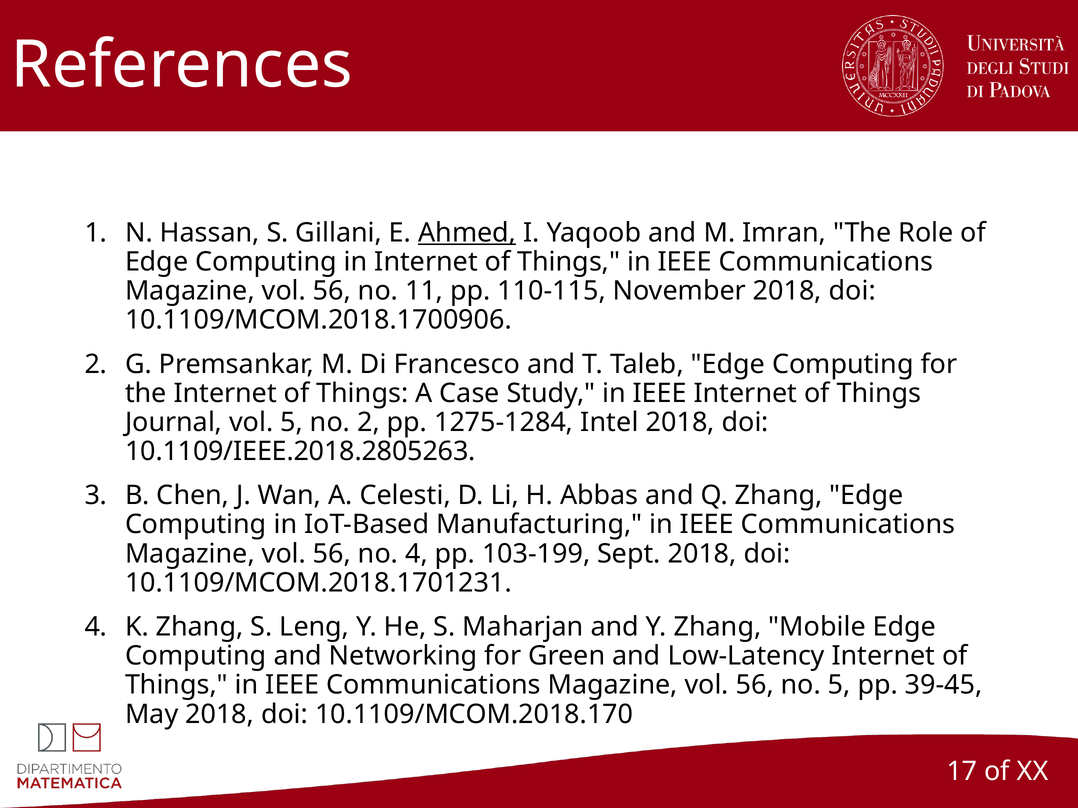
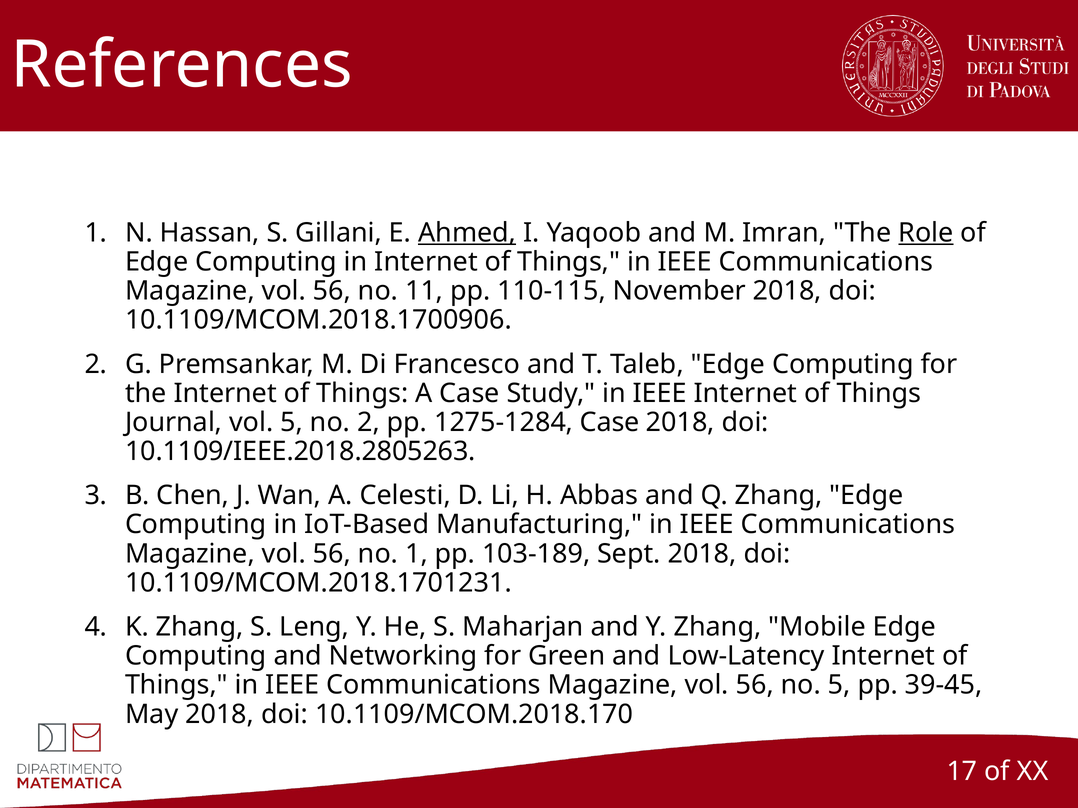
Role underline: none -> present (926, 233)
1275-1284 Intel: Intel -> Case (610, 423)
no 4: 4 -> 1 (416, 554)
103-199: 103-199 -> 103-189 (536, 554)
